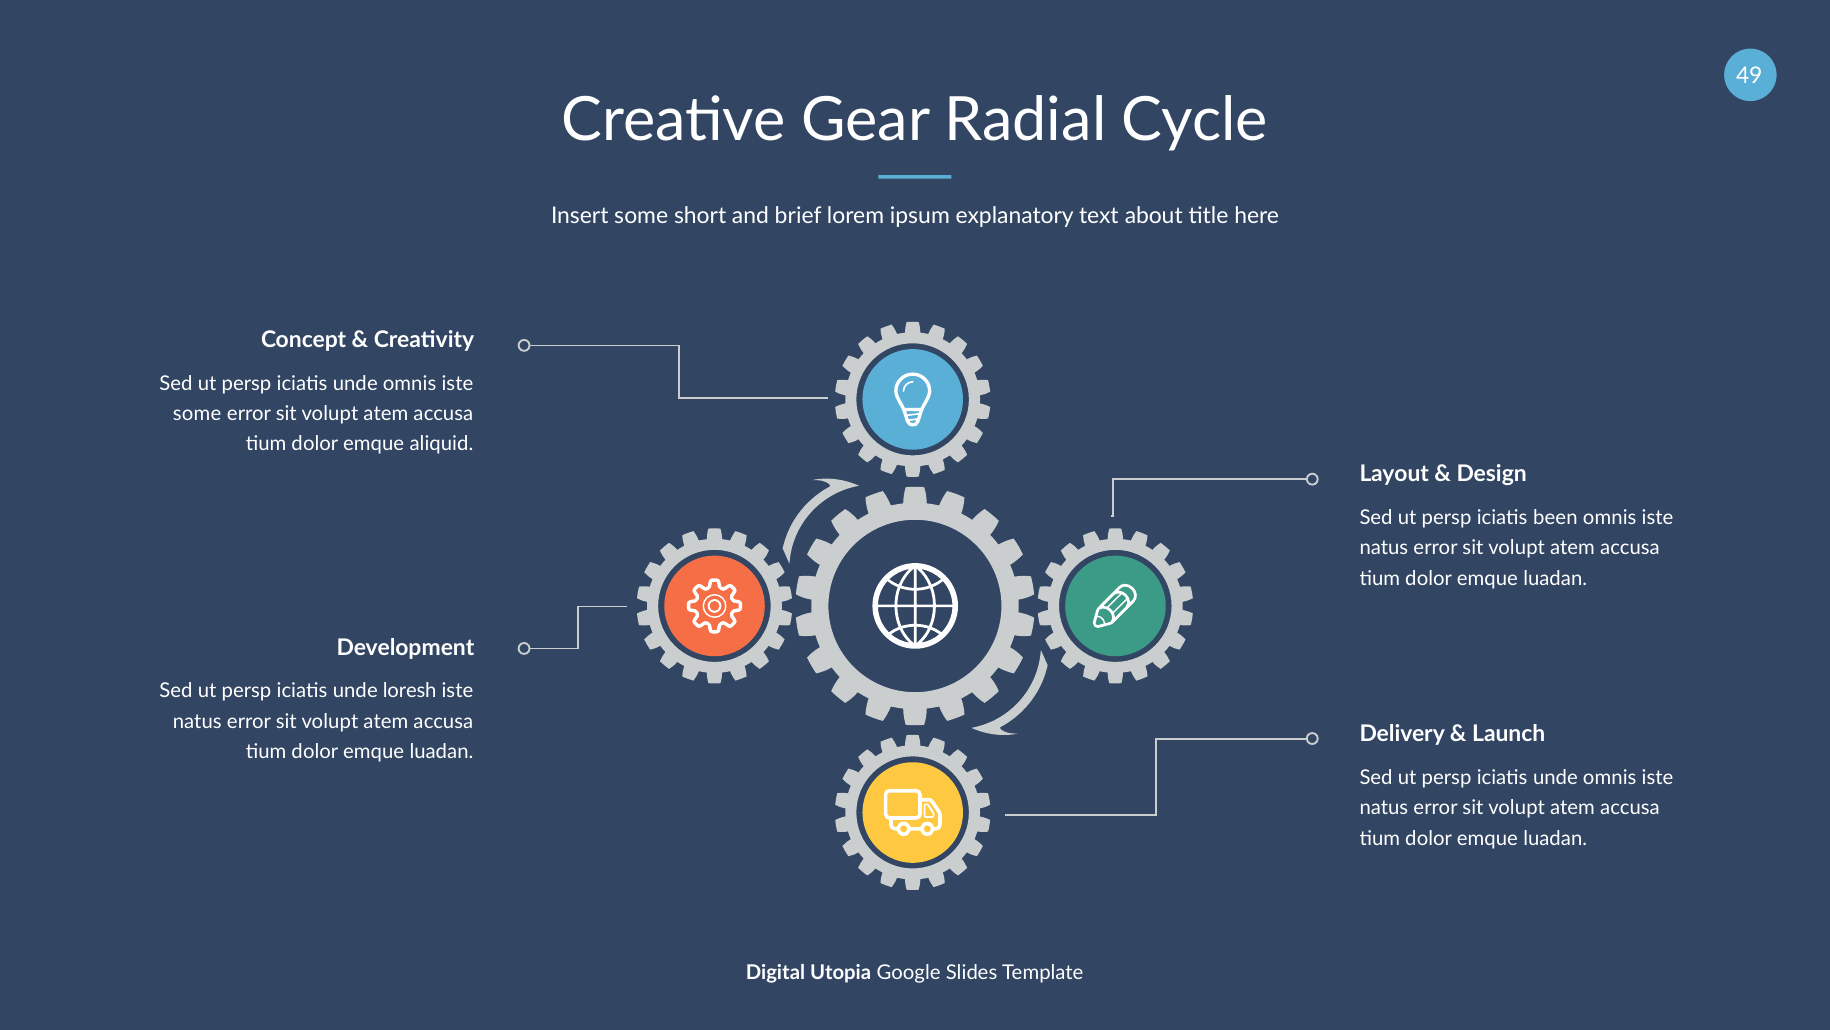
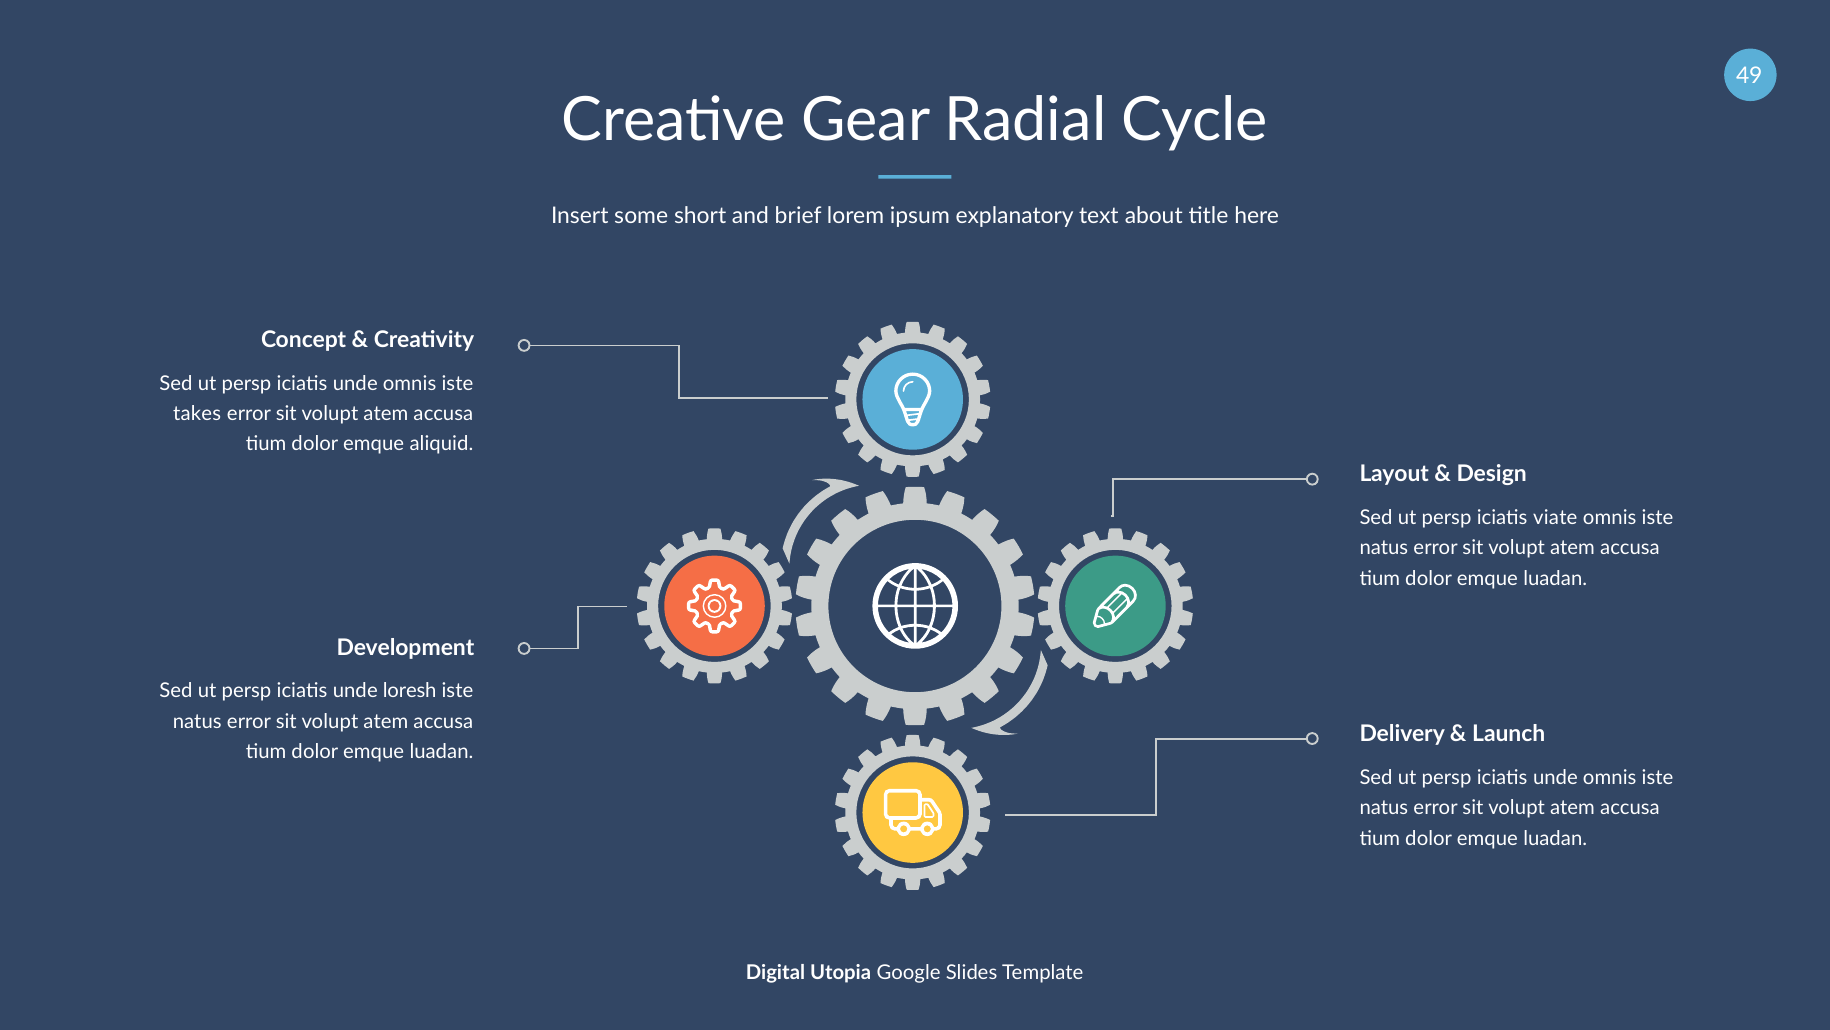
some: some -> takes (197, 414)
been: been -> viate (1555, 517)
